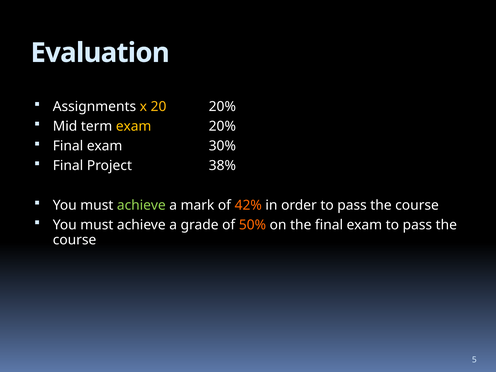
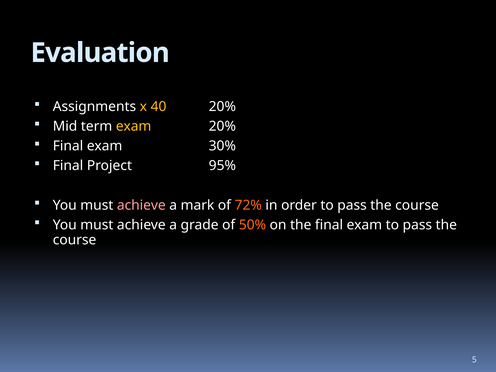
20: 20 -> 40 (159, 107)
38%: 38% -> 95% (222, 166)
achieve colour: light green -> pink (141, 205)
42%: 42% -> 72% (248, 205)
